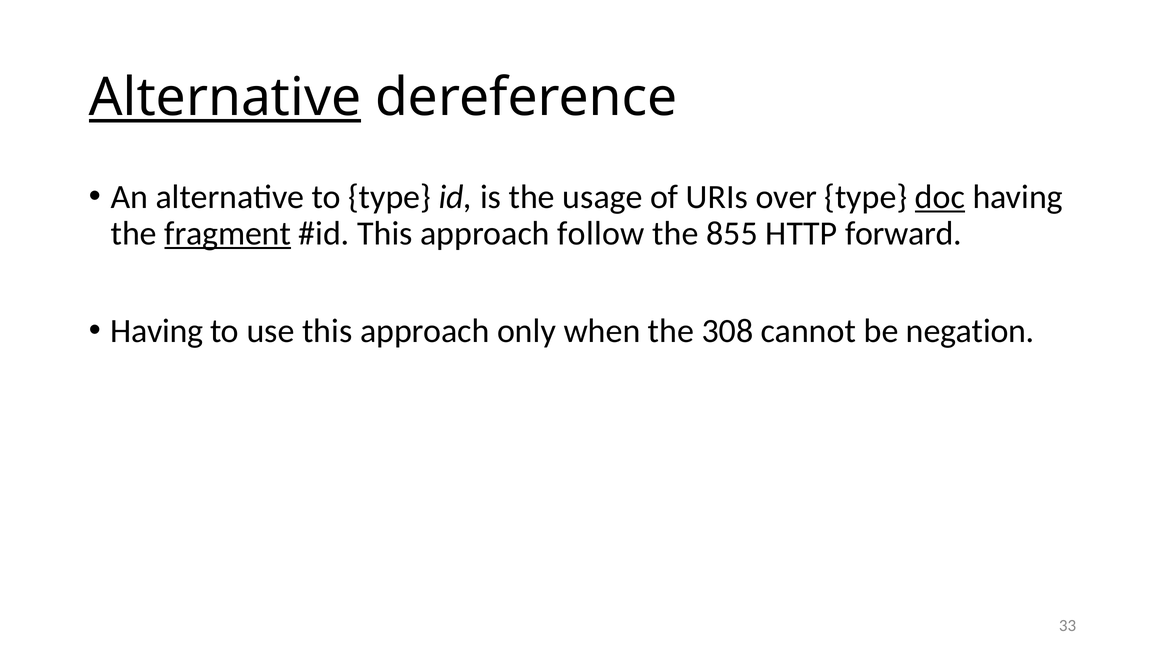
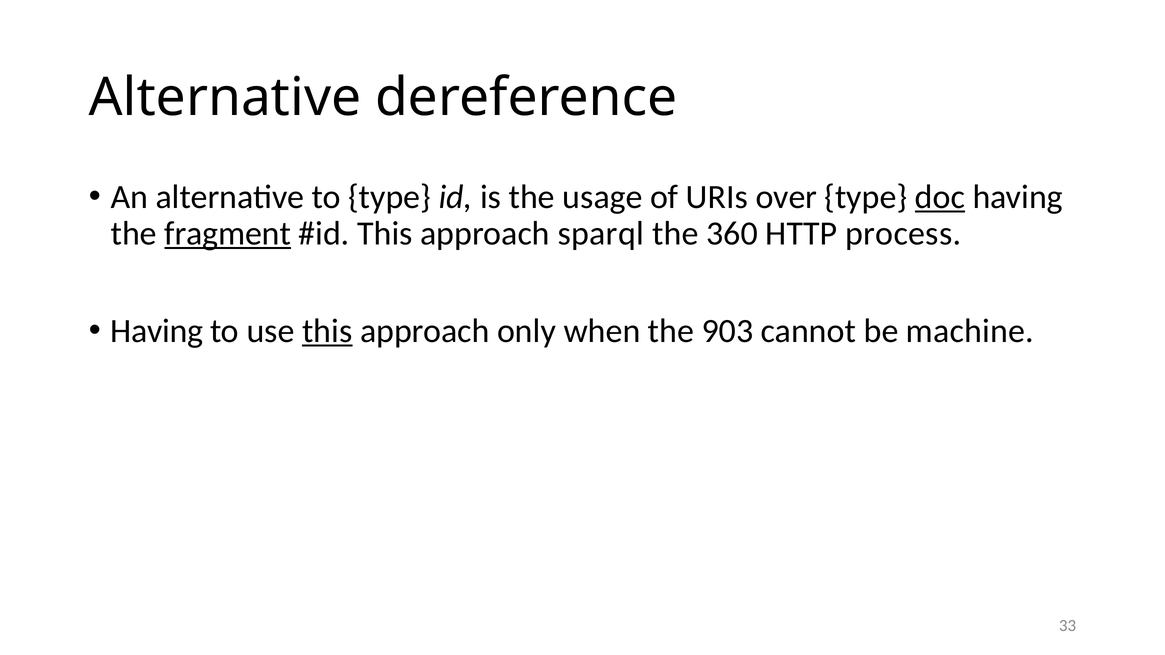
Alternative underline: present -> none (225, 98)
follow: follow -> sparql (601, 234)
855: 855 -> 360 (732, 234)
forward: forward -> process (903, 234)
this underline: none -> present (327, 331)
308: 308 -> 903 (727, 331)
negation: negation -> machine (970, 331)
